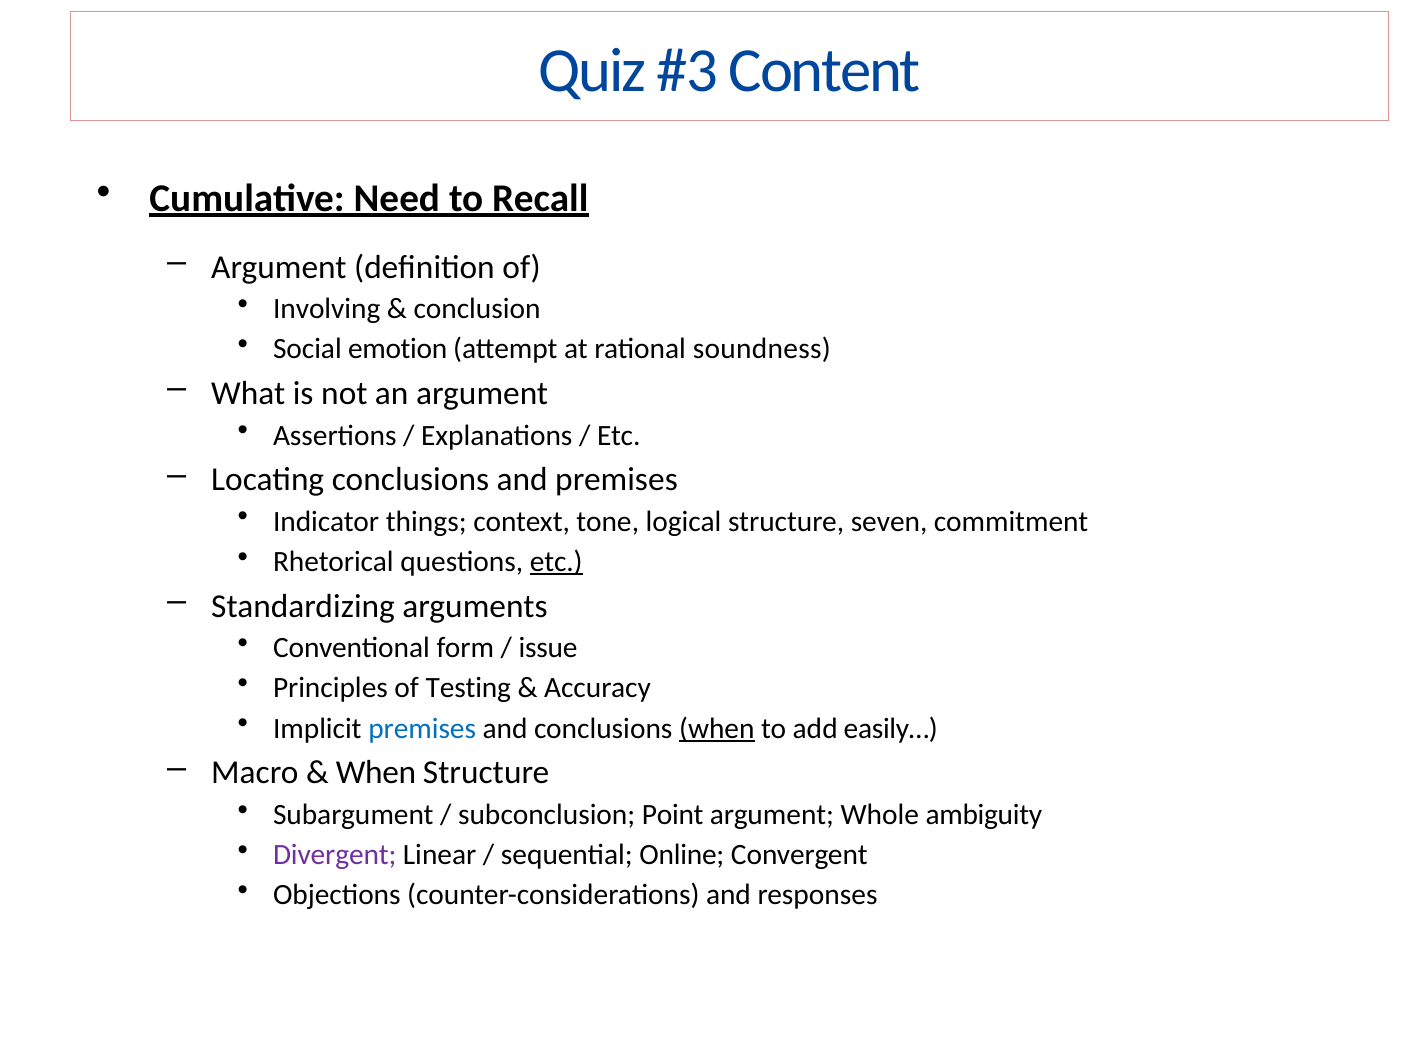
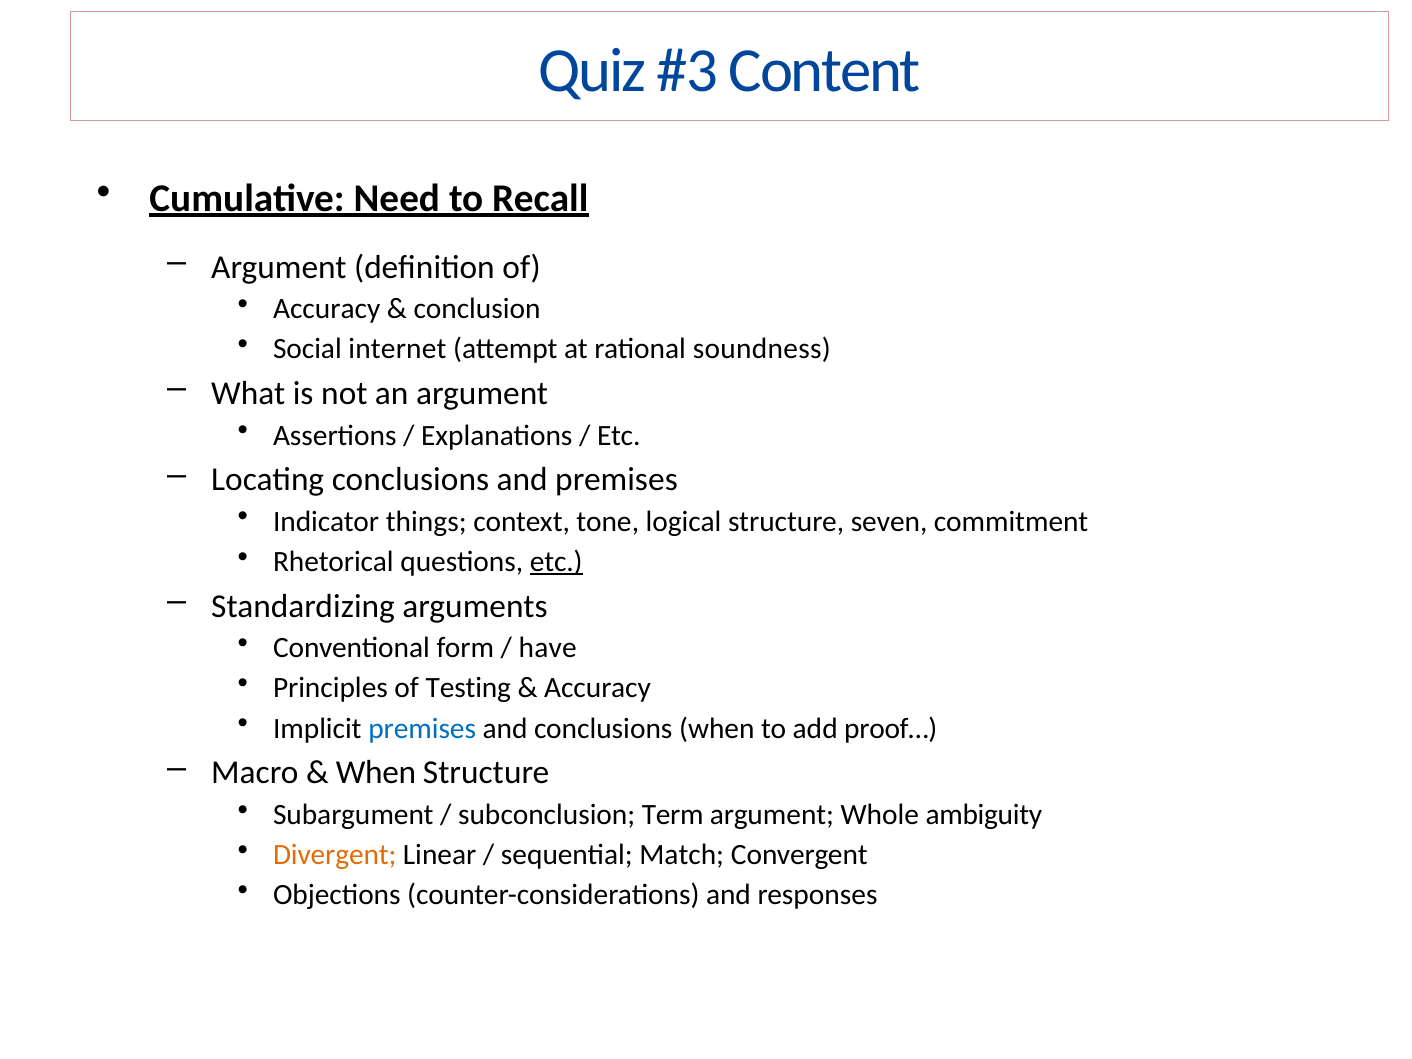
Involving: Involving -> Accuracy (327, 309)
emotion: emotion -> internet (397, 349)
issue: issue -> have (548, 648)
when underline: present -> none (717, 728)
easily…: easily… -> proof… (891, 728)
Point: Point -> Term (673, 815)
Divergent colour: purple -> orange (335, 855)
Online: Online -> Match (682, 855)
